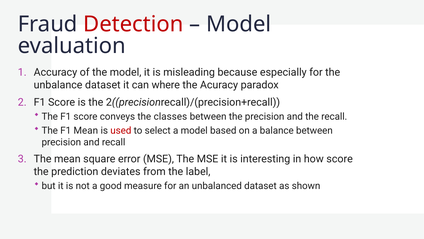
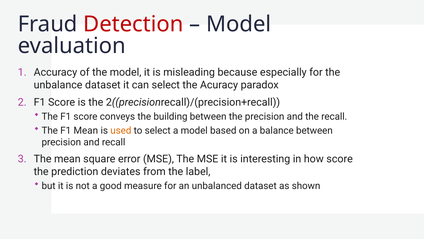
can where: where -> select (166, 85)
classes: classes -> building (170, 116)
used colour: red -> orange (121, 130)
